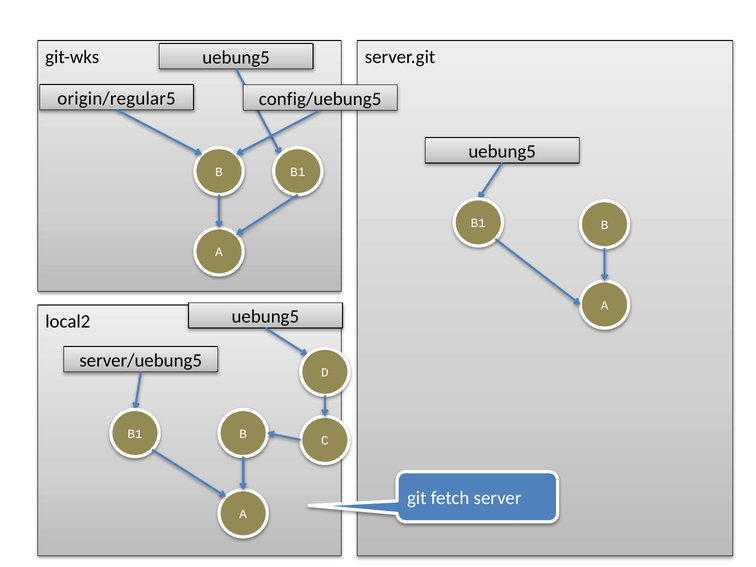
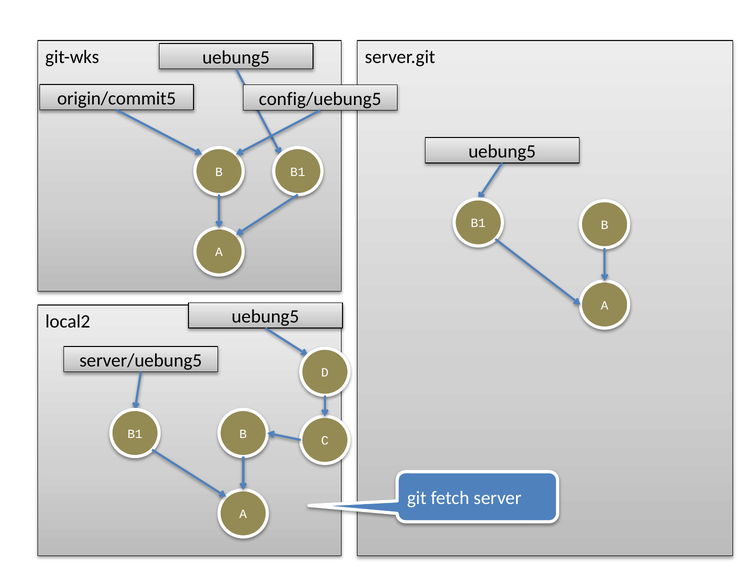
origin/regular5: origin/regular5 -> origin/commit5 (117, 99)
